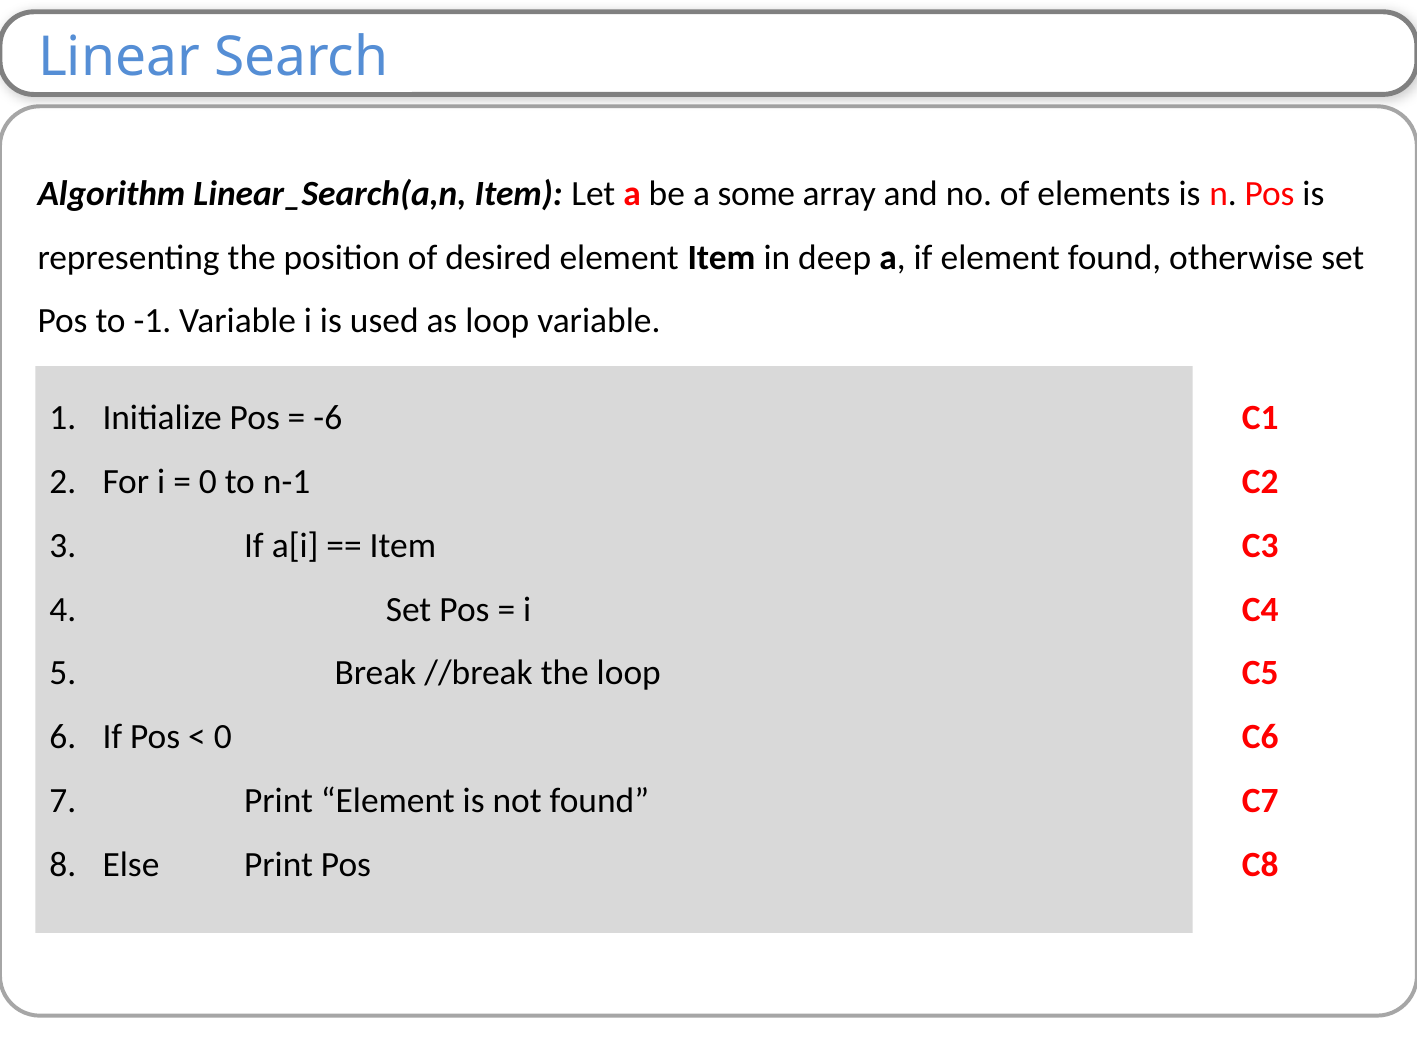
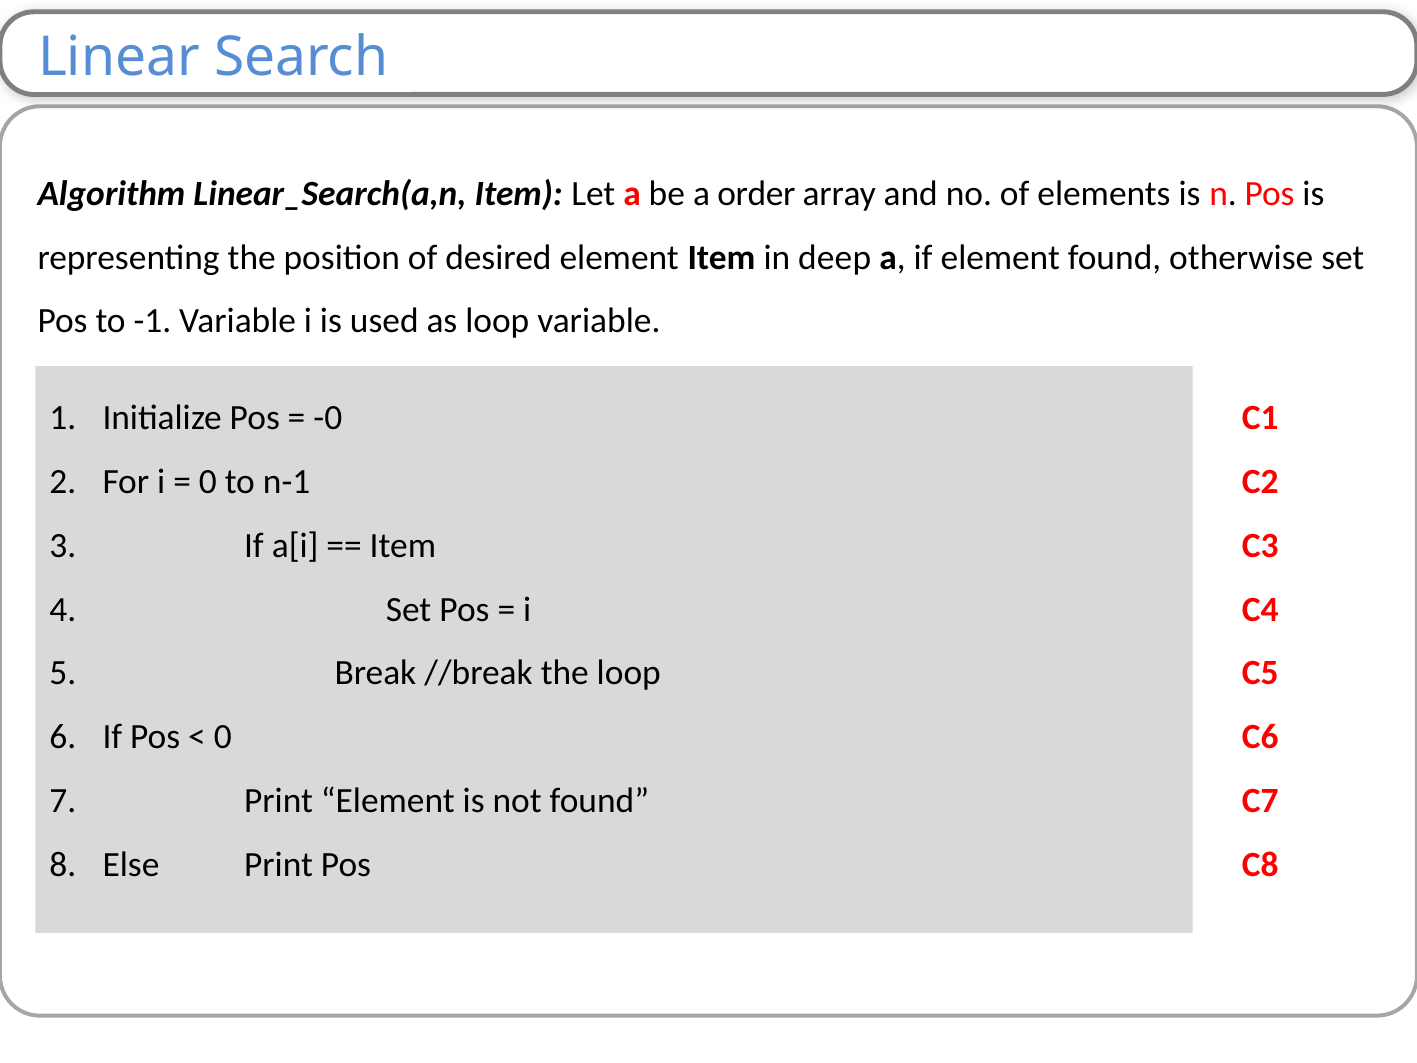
some: some -> order (756, 194)
-6: -6 -> -0 (328, 418)
